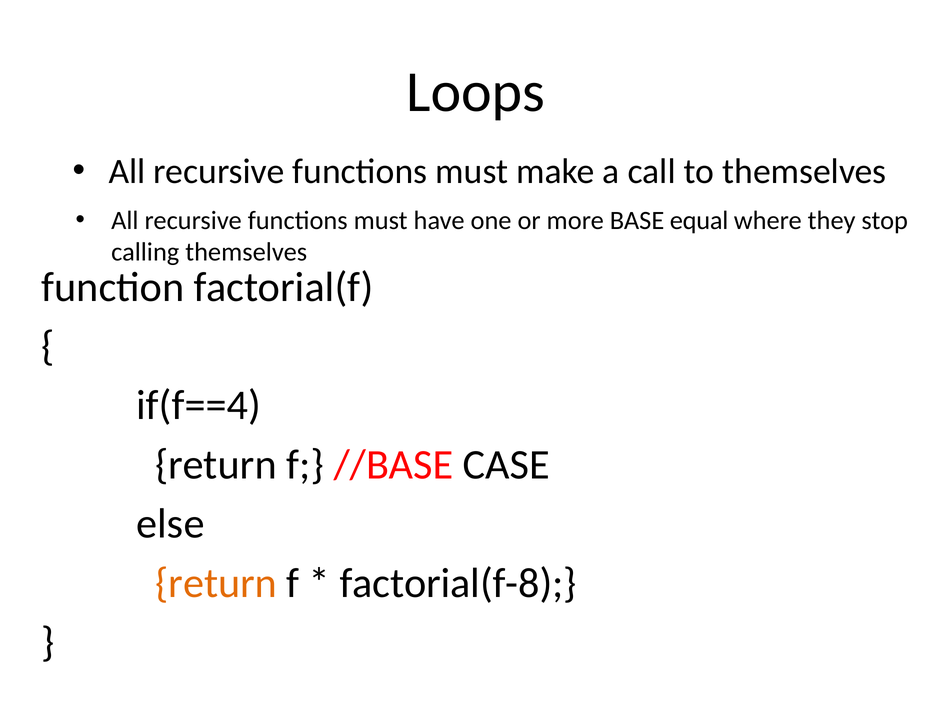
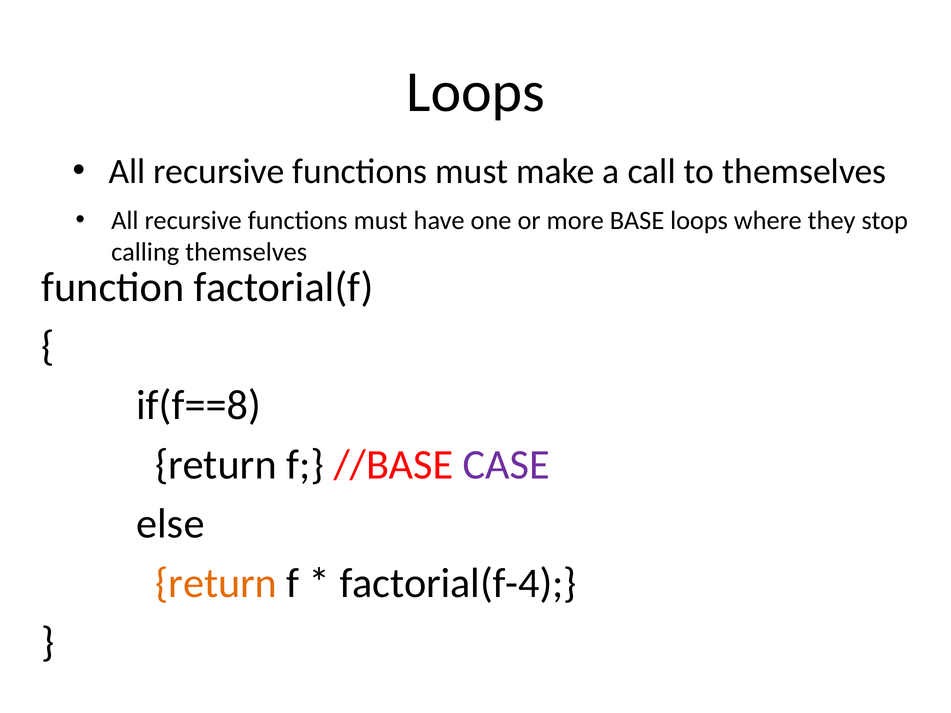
BASE equal: equal -> loops (699, 221)
if(f==4: if(f==4 -> if(f==8 (199, 406)
CASE colour: black -> purple (506, 465)
factorial(f-8: factorial(f-8 -> factorial(f-4 (458, 583)
